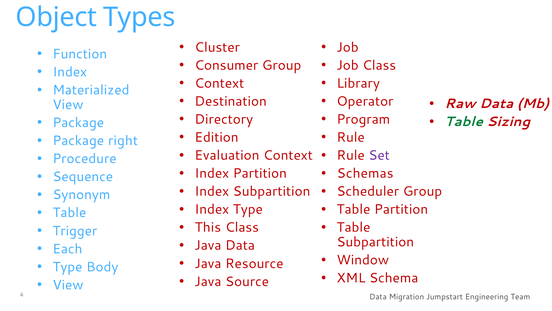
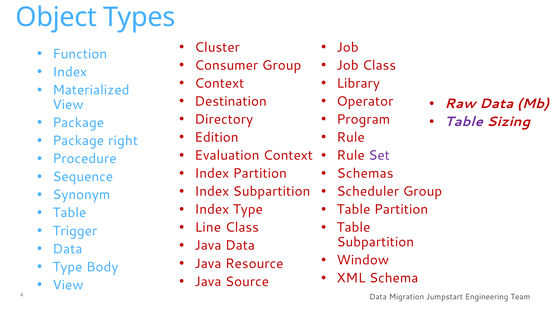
Table colour: green -> purple (464, 122)
This: This -> Line (208, 227)
Each: Each -> Data (67, 248)
